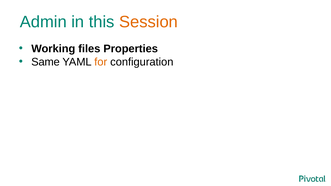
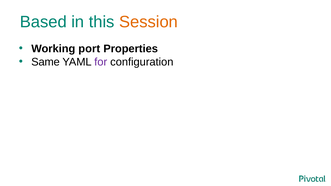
Admin: Admin -> Based (43, 22)
files: files -> port (89, 49)
for colour: orange -> purple (101, 62)
